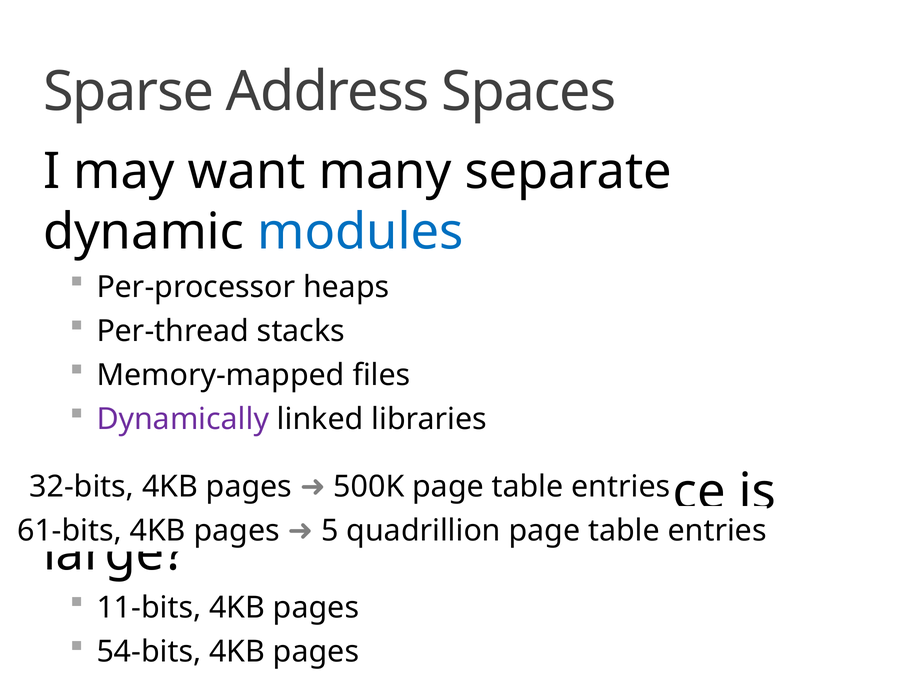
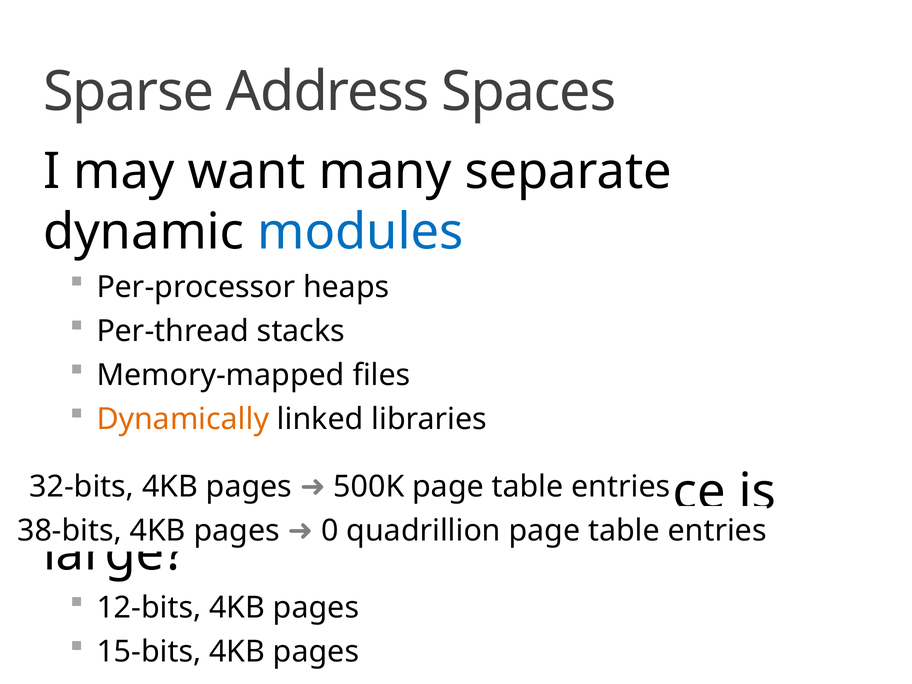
Dynamically colour: purple -> orange (183, 419)
61-bits: 61-bits -> 38-bits (70, 531)
5: 5 -> 0 (330, 531)
11-bits: 11-bits -> 12-bits (149, 608)
54-bits: 54-bits -> 15-bits (149, 652)
